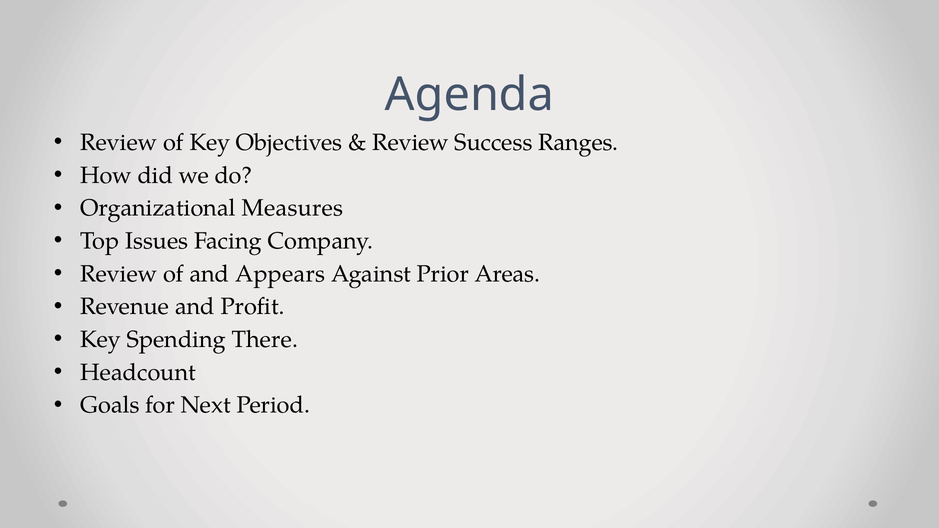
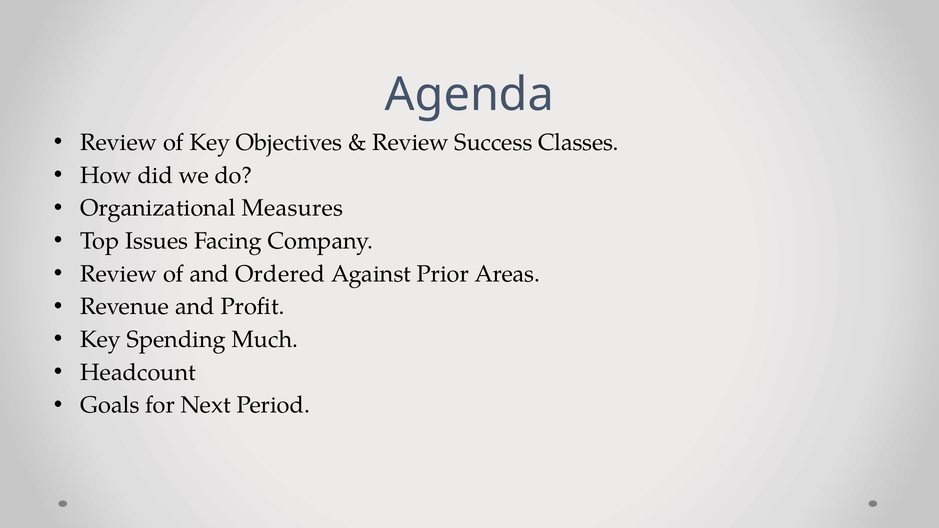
Ranges: Ranges -> Classes (578, 142)
Appears: Appears -> Ordered (280, 274)
There: There -> Much (265, 340)
